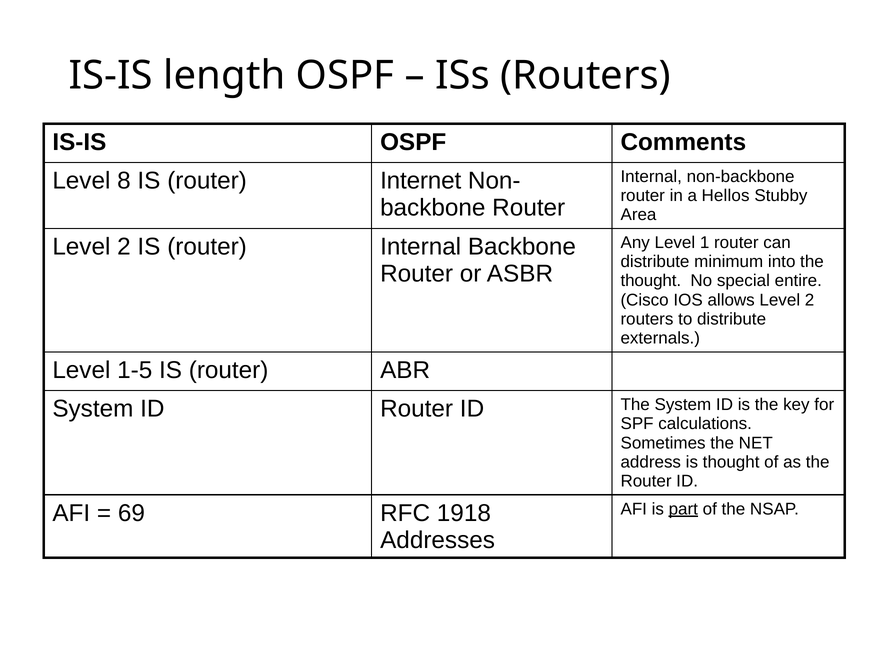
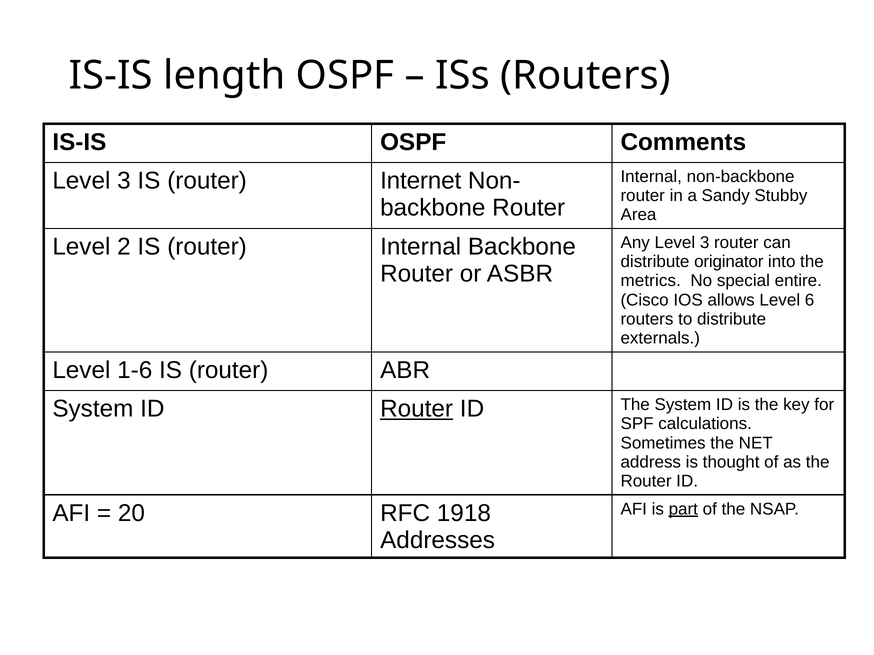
8: 8 -> 3 (124, 181)
Hellos: Hellos -> Sandy (726, 196)
Any Level 1: 1 -> 3 (705, 243)
minimum: minimum -> originator (729, 262)
thought: thought -> metrics (651, 281)
allows Level 2: 2 -> 6 (810, 300)
1-5: 1-5 -> 1-6 (135, 370)
Router underline: none -> present (417, 409)
69: 69 -> 20 (131, 513)
